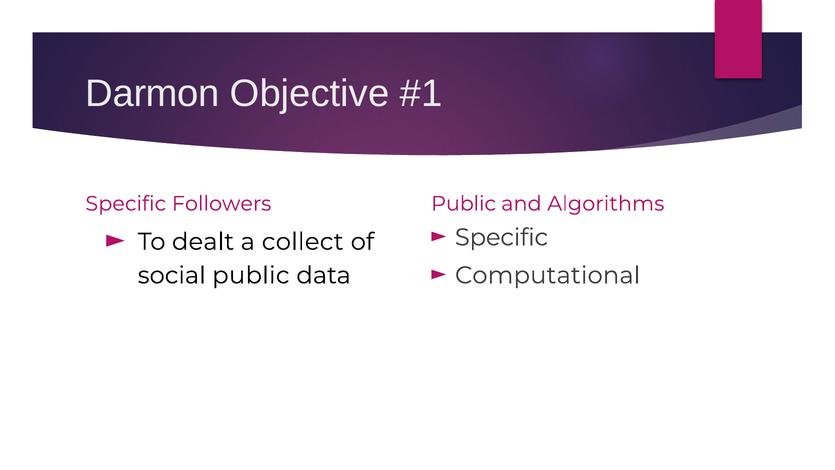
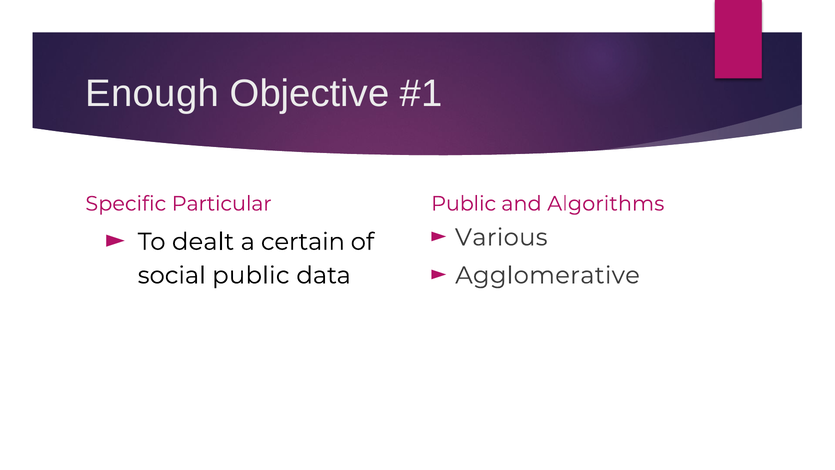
Darmon: Darmon -> Enough (152, 94)
Followers: Followers -> Particular (222, 204)
Specific: Specific -> Various (501, 237)
collect: collect -> certain (303, 242)
Computational: Computational -> Agglomerative (548, 275)
